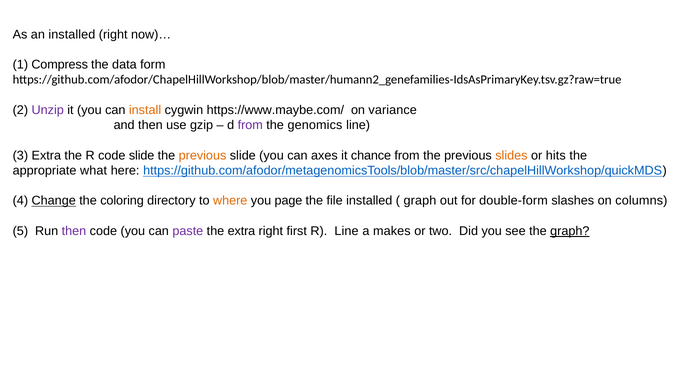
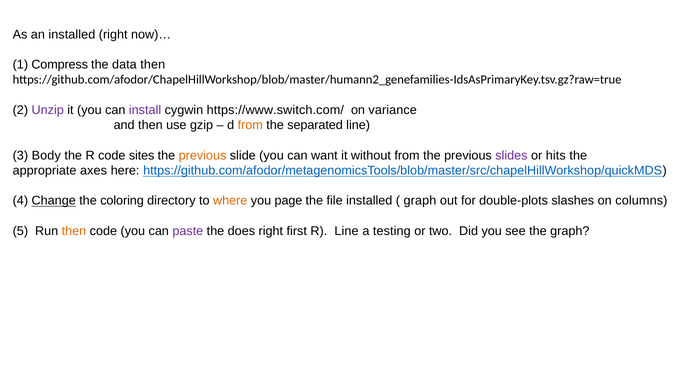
data form: form -> then (153, 65)
install colour: orange -> purple (145, 110)
https://www.maybe.com/: https://www.maybe.com/ -> https://www.switch.com/ (275, 110)
from colour: purple -> orange (250, 125)
genomics: genomics -> separated (315, 125)
3 Extra: Extra -> Body (46, 156)
code slide: slide -> sites (142, 156)
axes: axes -> want (324, 156)
chance: chance -> without (371, 156)
slides colour: orange -> purple (511, 156)
what: what -> axes (94, 171)
double-form: double-form -> double-plots (514, 201)
then colour: purple -> orange (74, 231)
the extra: extra -> does (241, 231)
makes: makes -> testing (392, 231)
graph underline: present -> none (570, 231)
